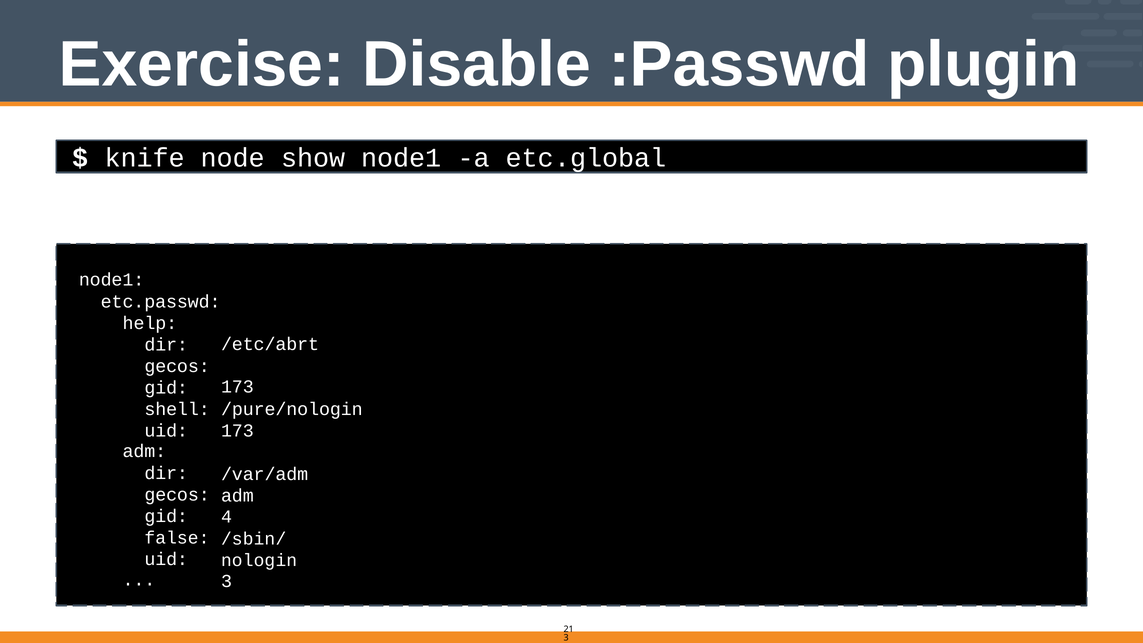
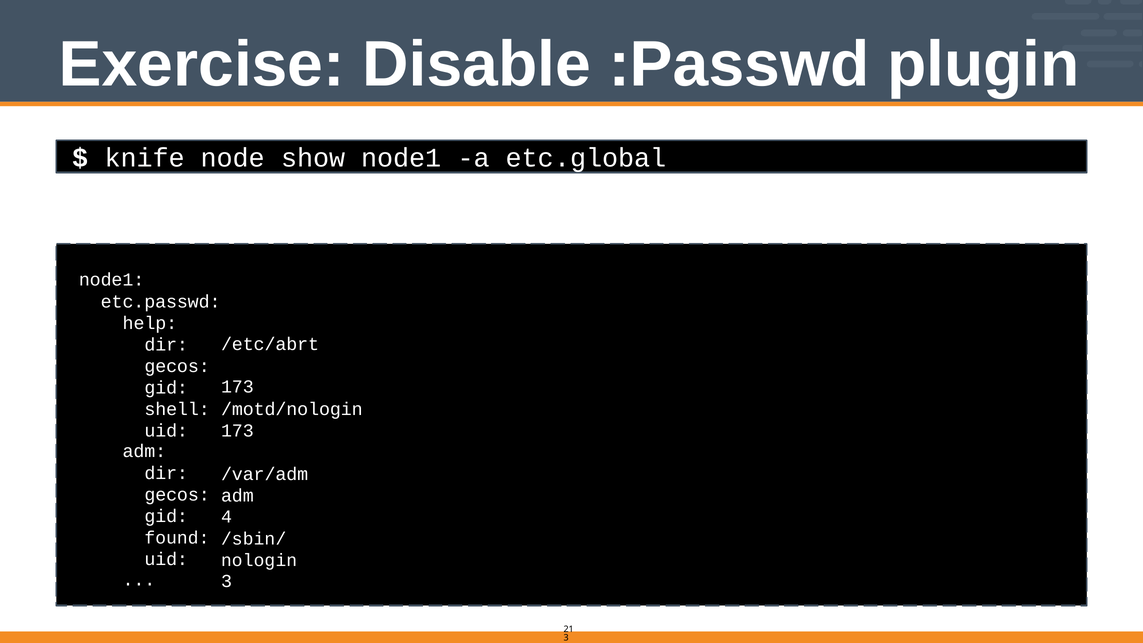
/pure/nologin: /pure/nologin -> /motd/nologin (292, 409)
false: false -> found (177, 538)
